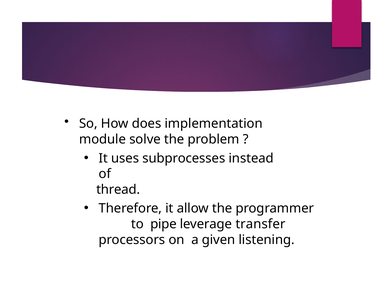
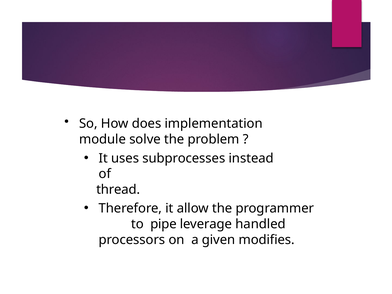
transfer: transfer -> handled (261, 224)
listening: listening -> modifies (267, 240)
